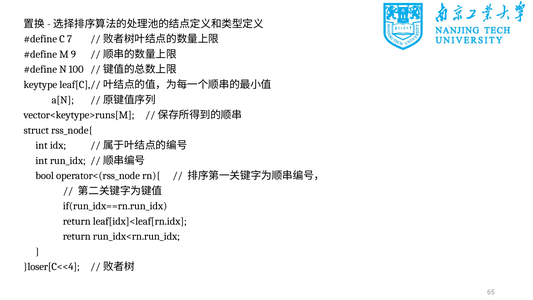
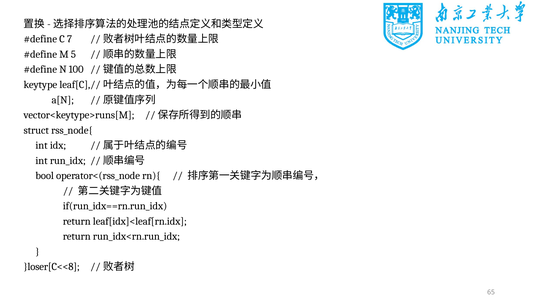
9: 9 -> 5 (73, 54)
}loser[C<<4: }loser[C<<4 -> }loser[C<<8 (52, 267)
